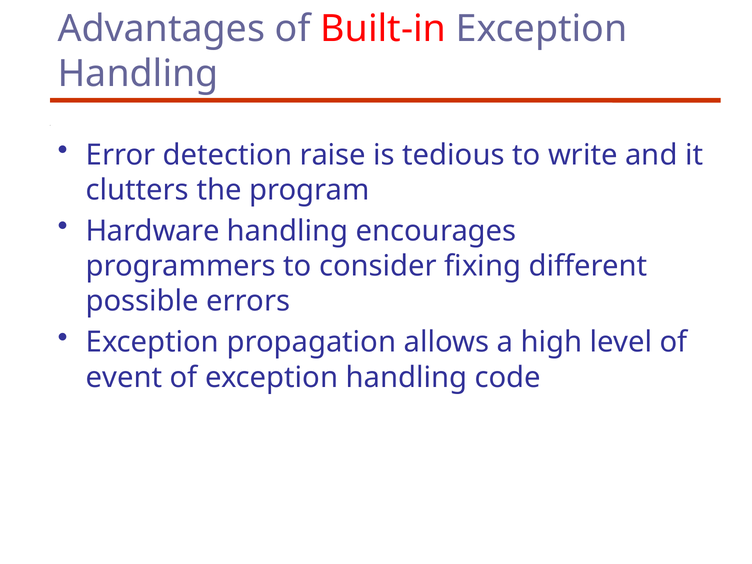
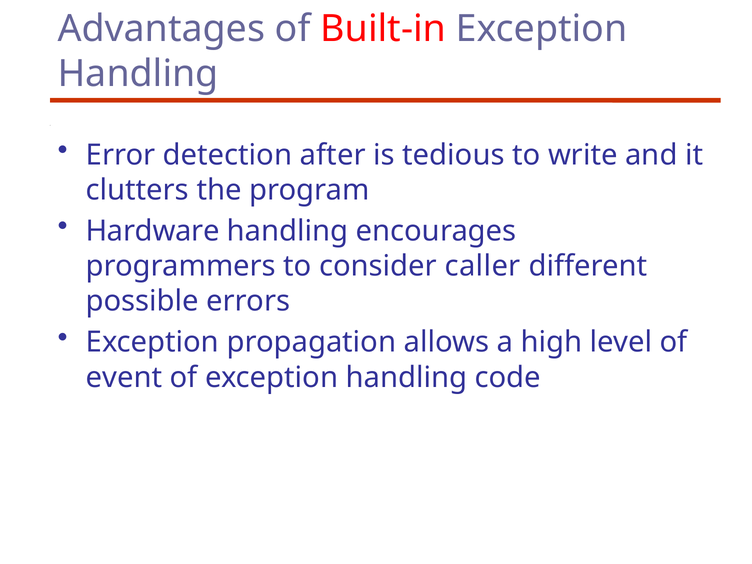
raise: raise -> after (333, 155)
fixing: fixing -> caller (483, 266)
